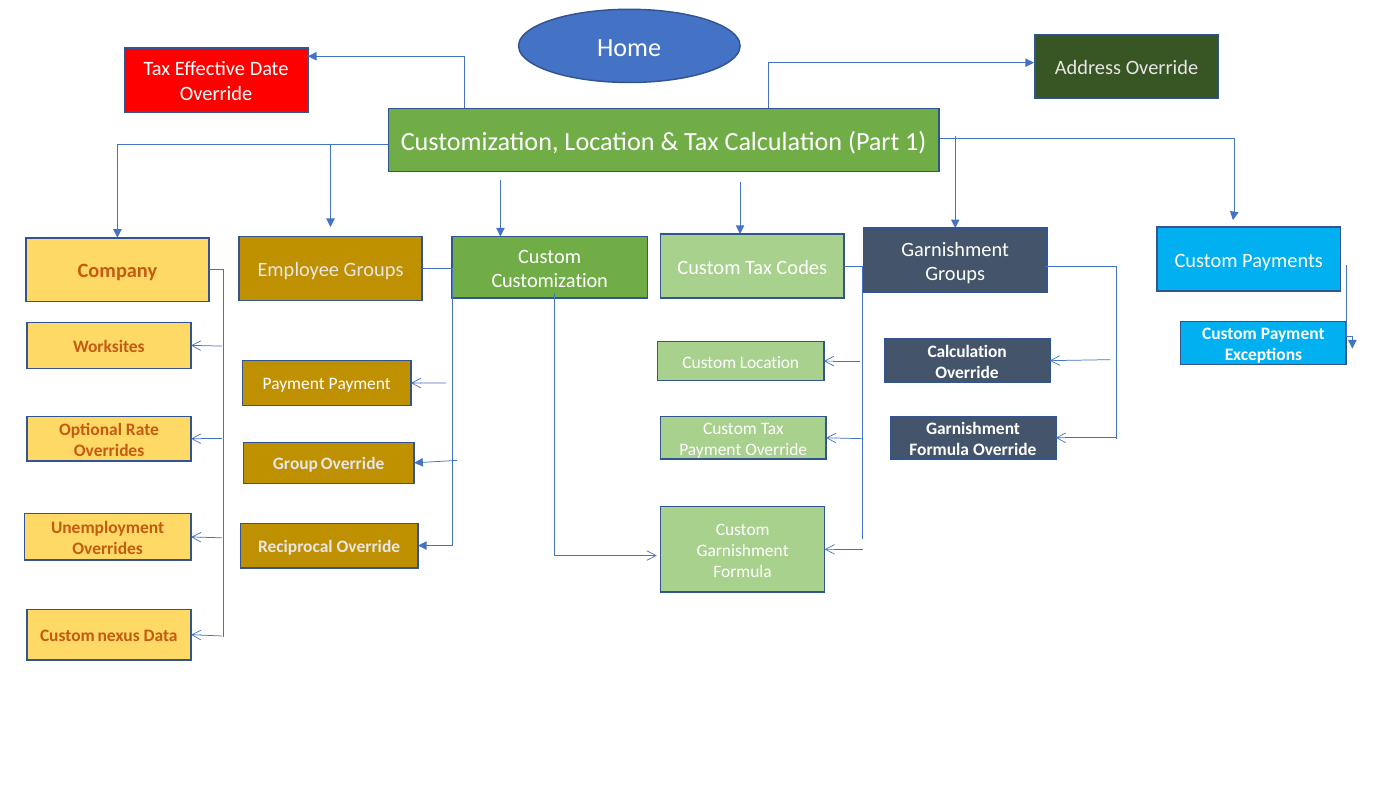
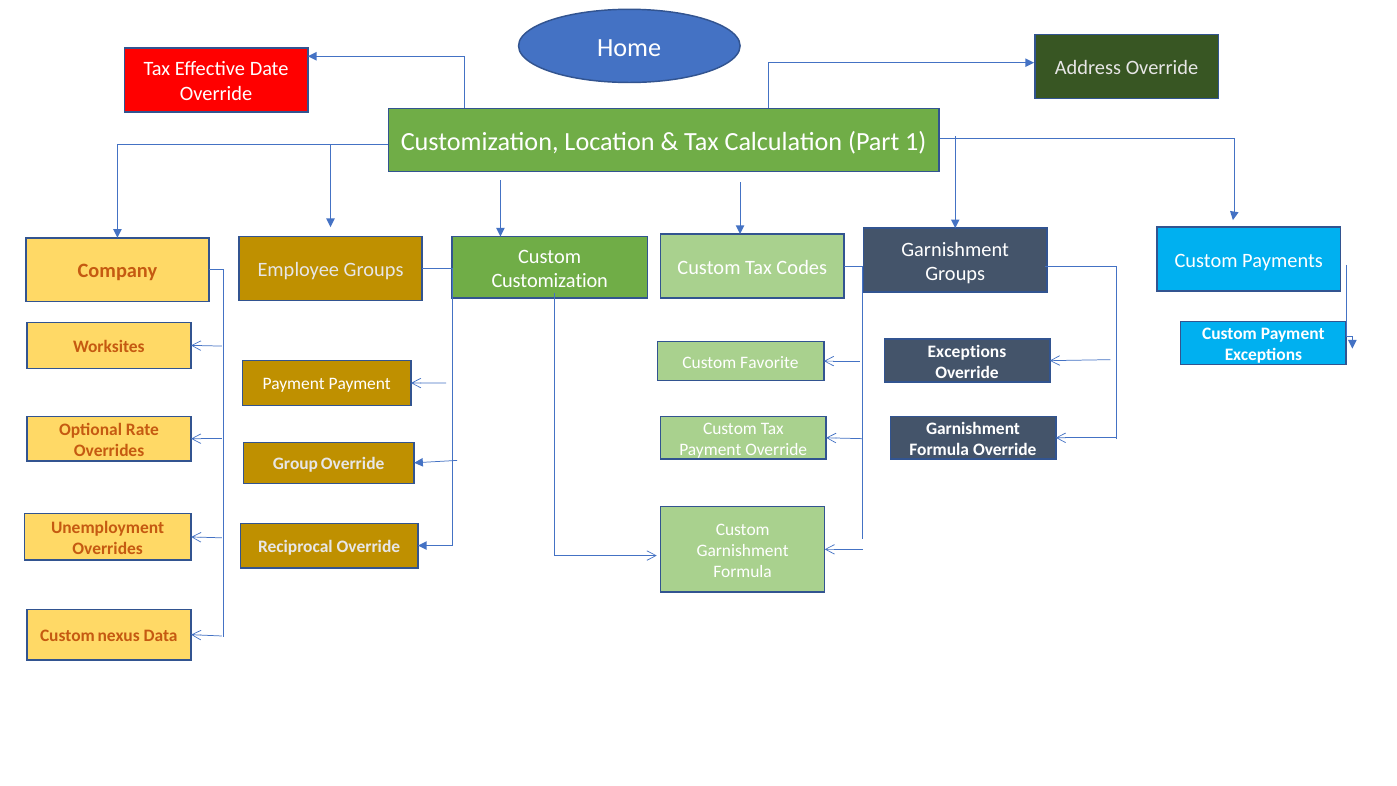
Calculation: Calculation -> Exceptions (967, 351)
Custom Location: Location -> Favorite (769, 362)
